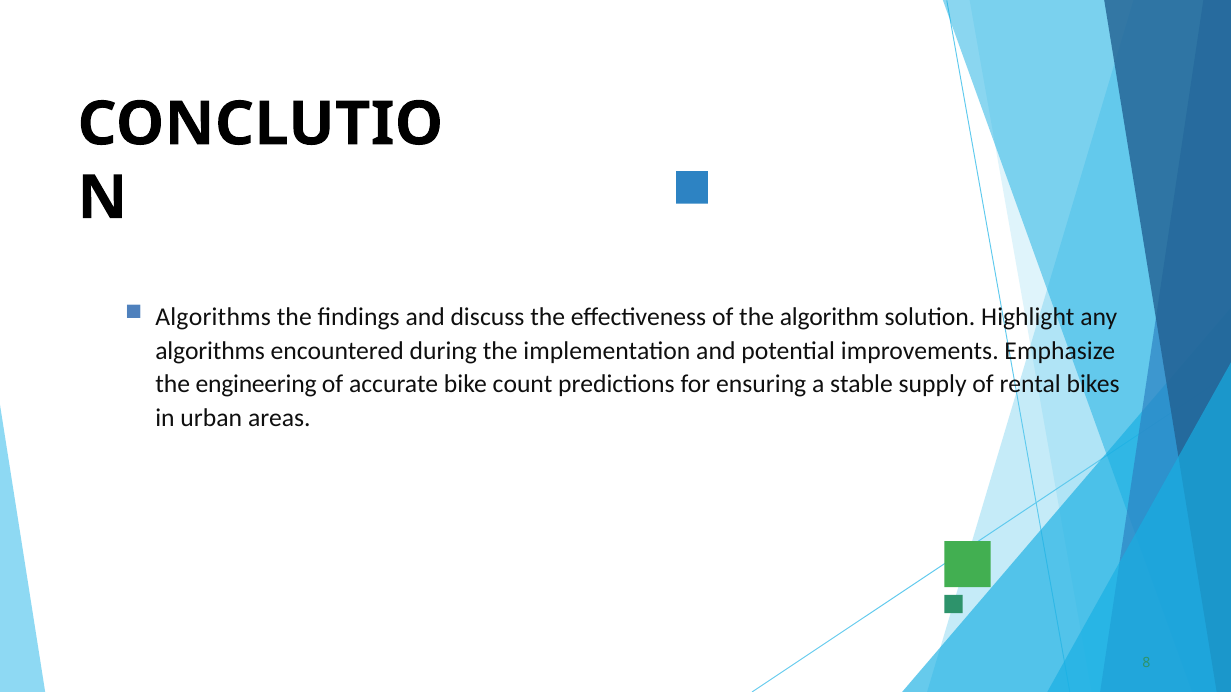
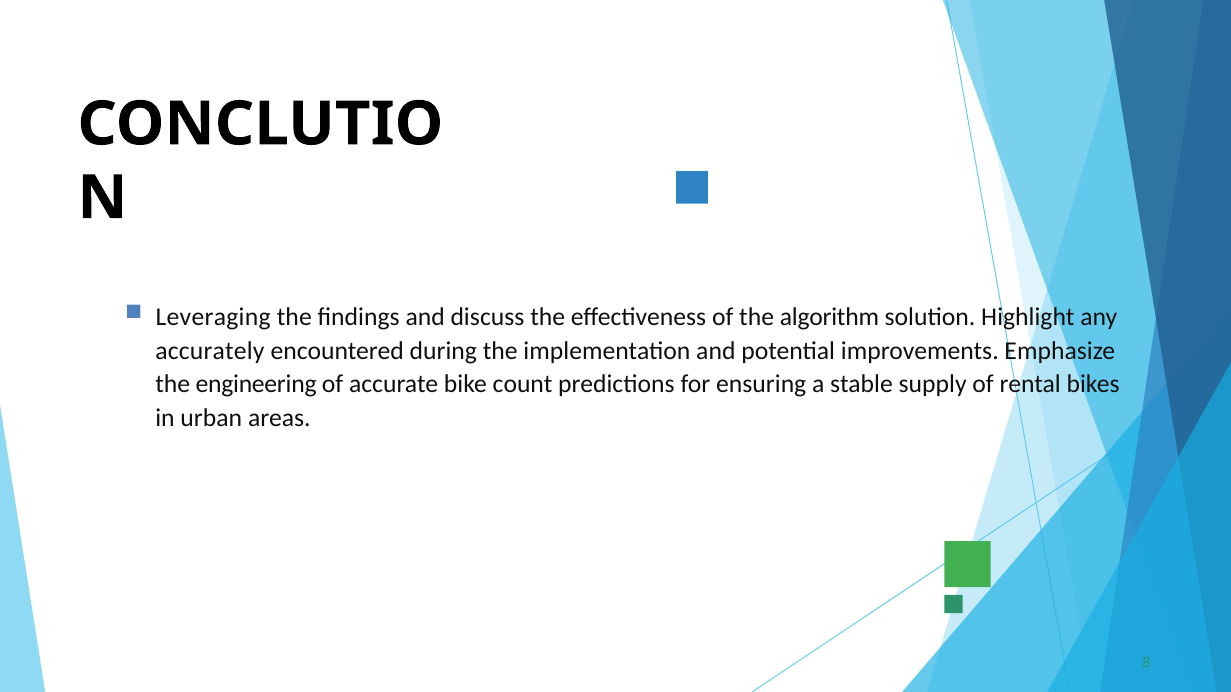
Algorithms: Algorithms -> Leveraging (213, 317)
algorithms: algorithms -> accurately (210, 351)
